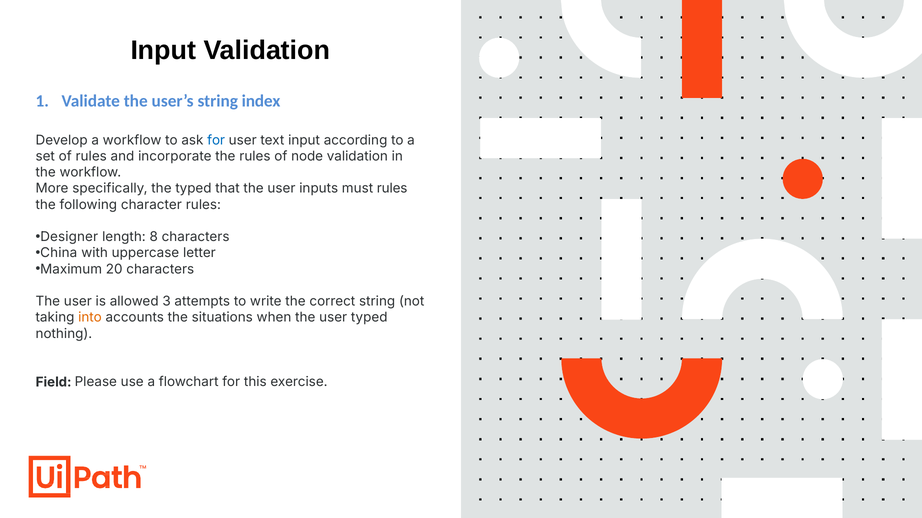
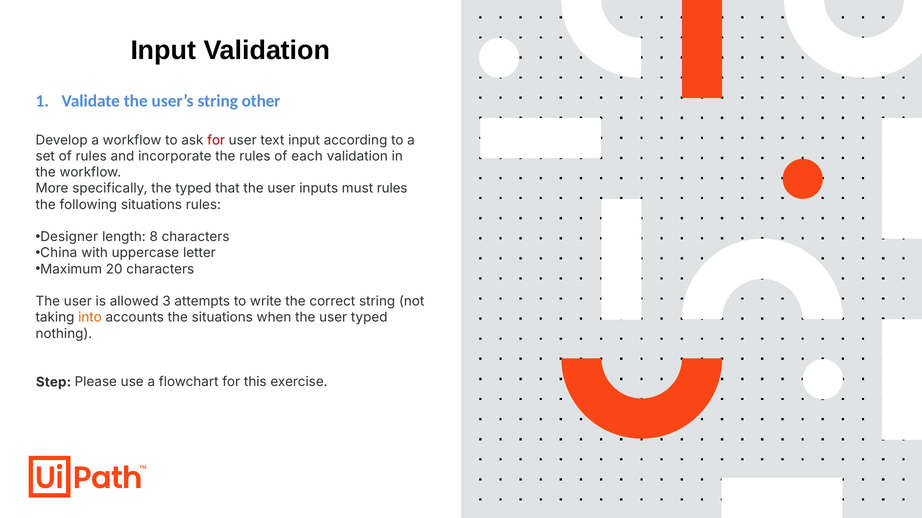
index: index -> other (261, 101)
for colour: blue -> red (216, 140)
node: node -> each (307, 156)
following character: character -> situations (151, 205)
Field: Field -> Step (53, 382)
